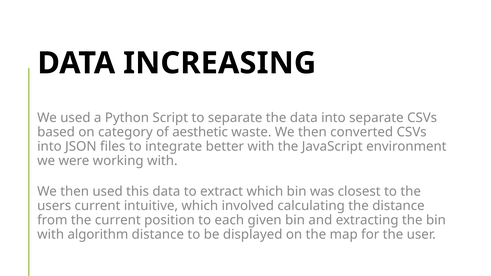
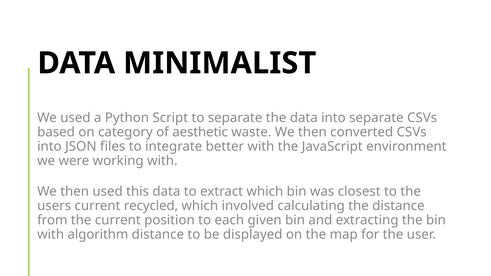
INCREASING: INCREASING -> MINIMALIST (220, 63)
intuitive: intuitive -> recycled (151, 206)
